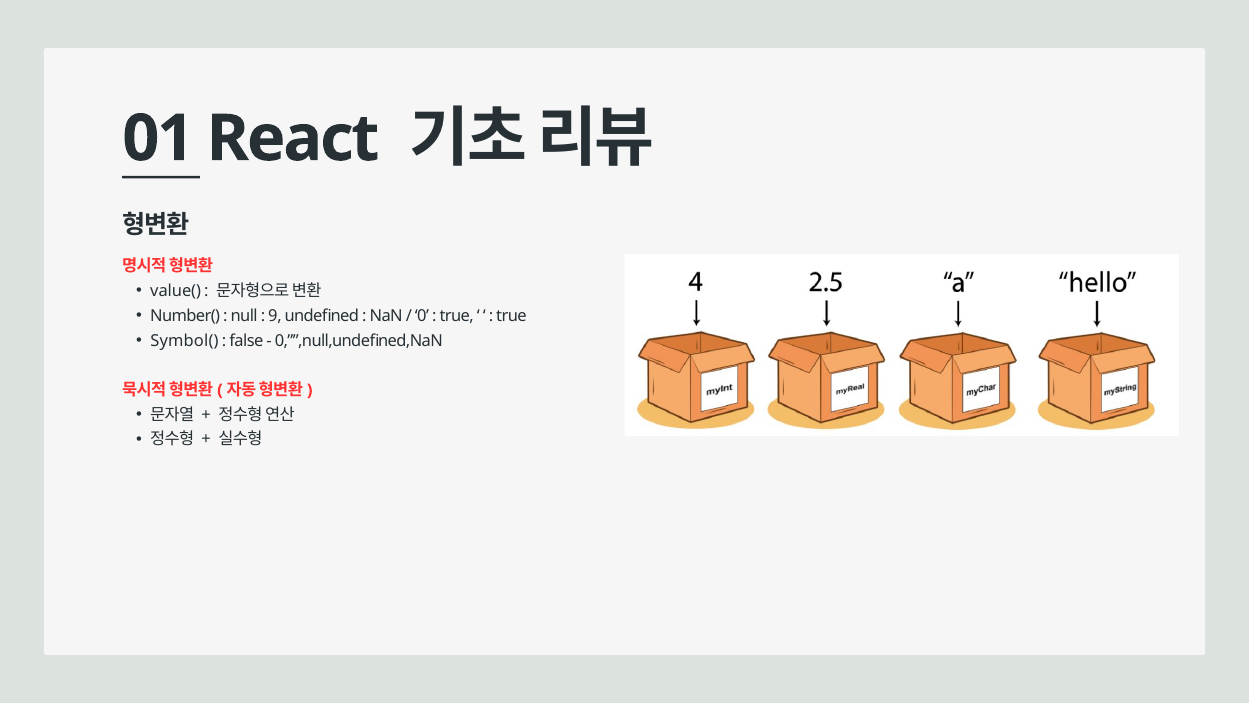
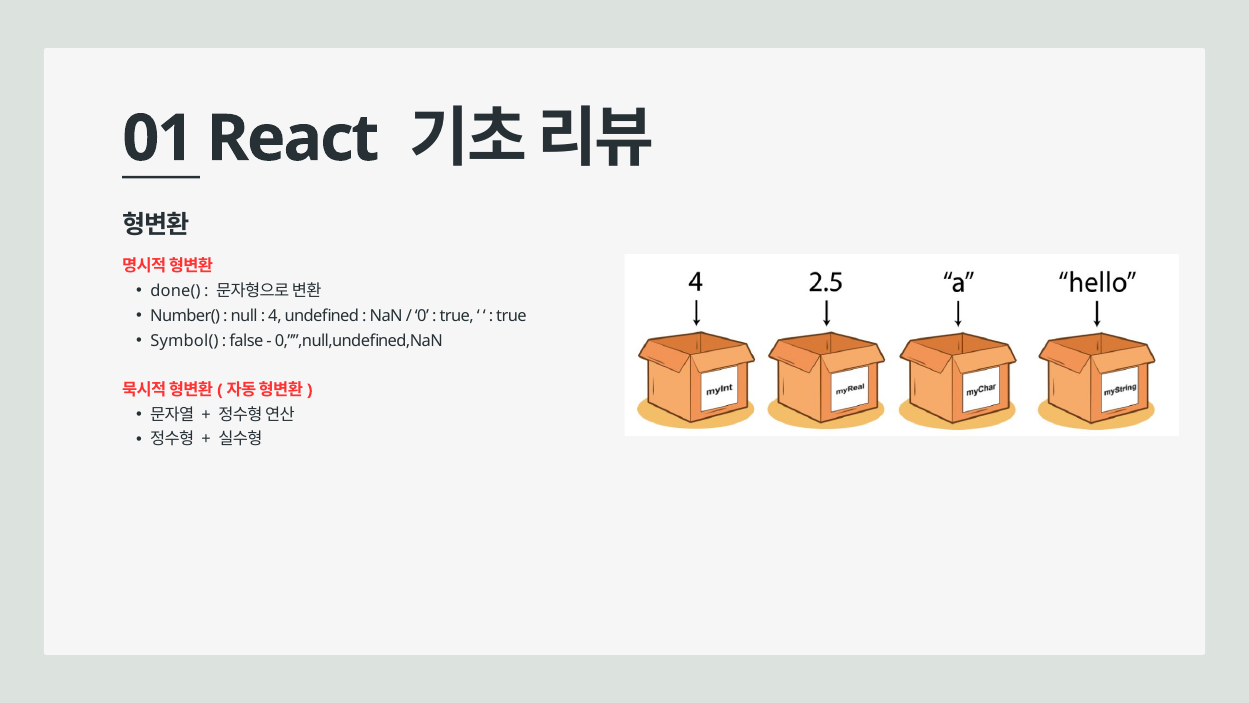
value(: value( -> done( (176, 291)
9: 9 -> 4 (275, 316)
